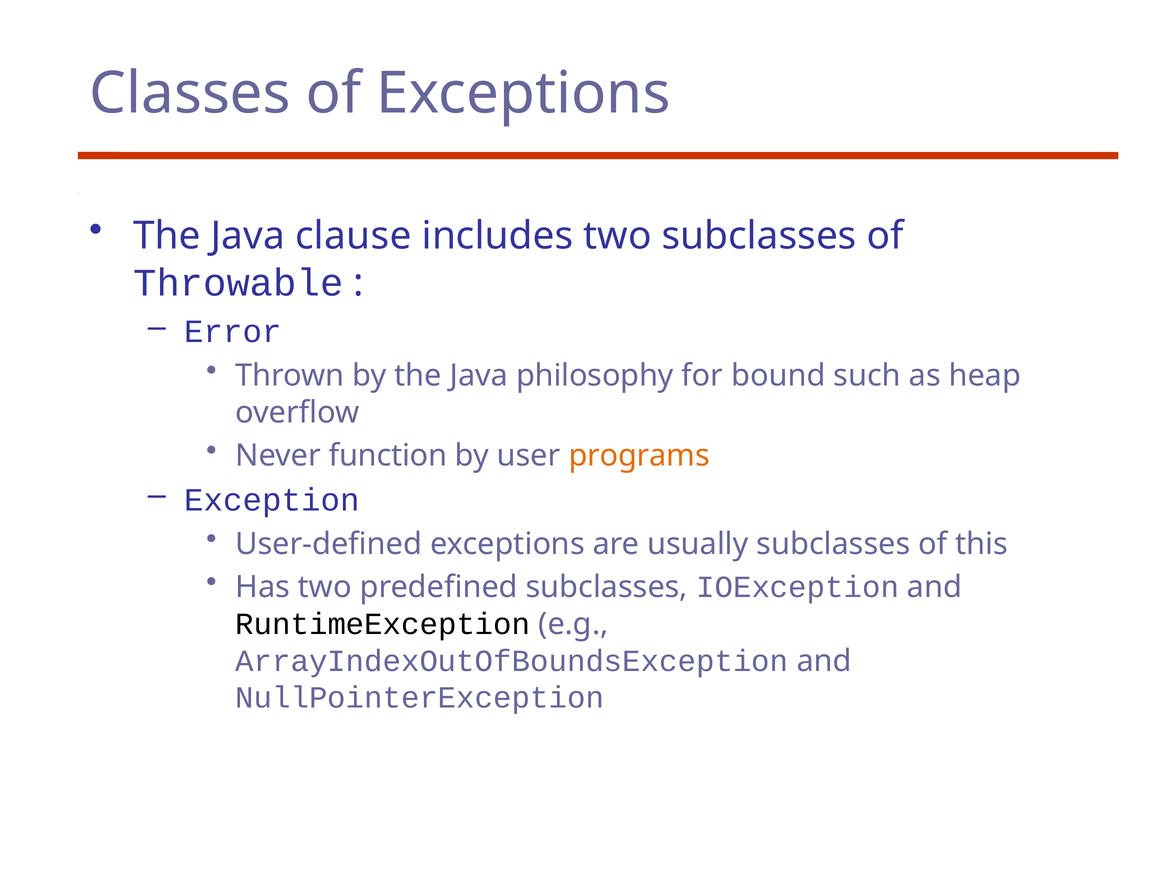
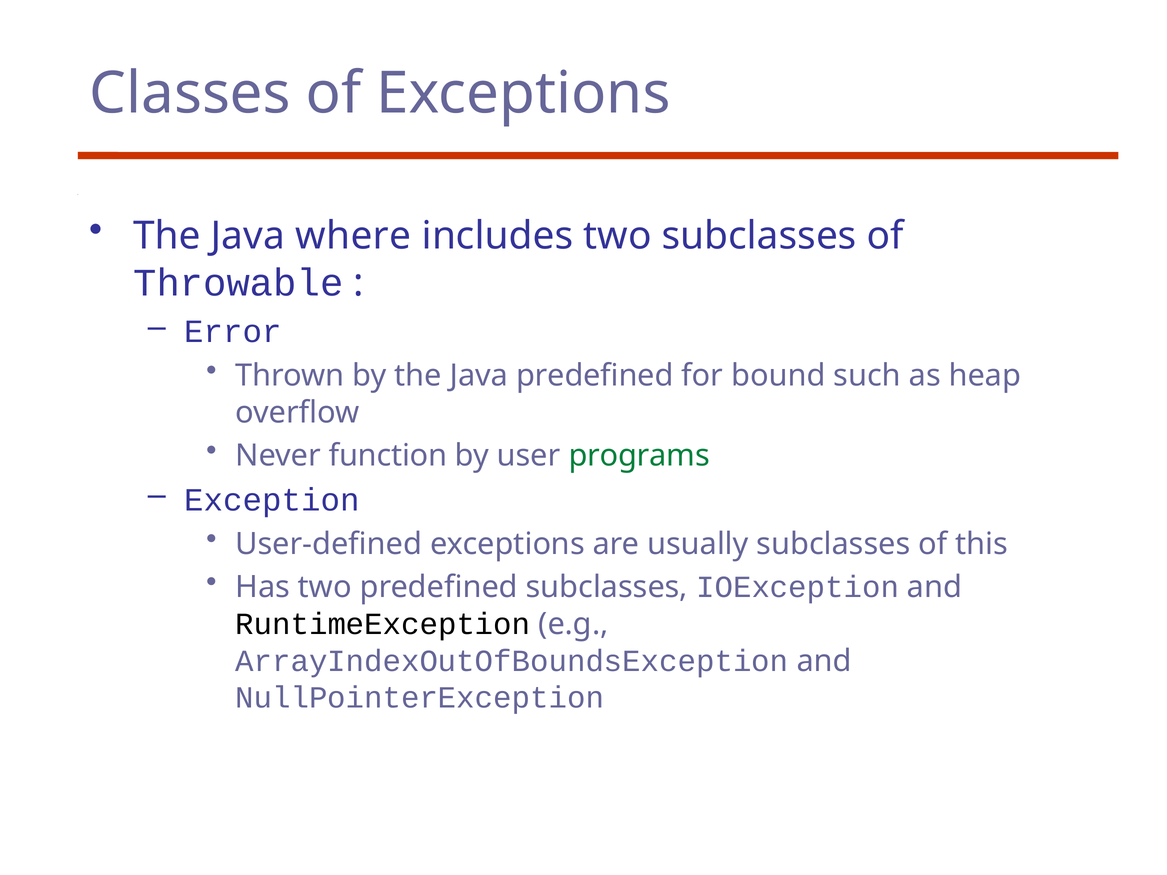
clause: clause -> where (353, 236)
Java philosophy: philosophy -> predefined (595, 376)
programs colour: orange -> green (639, 456)
